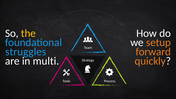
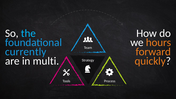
the colour: yellow -> light blue (28, 33)
setup: setup -> hours (159, 43)
struggles: struggles -> currently (26, 52)
